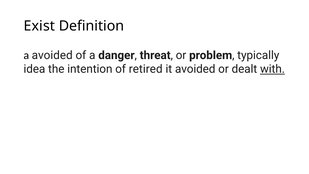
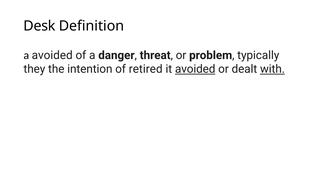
Exist: Exist -> Desk (39, 26)
idea: idea -> they (34, 69)
avoided underline: none -> present (195, 69)
